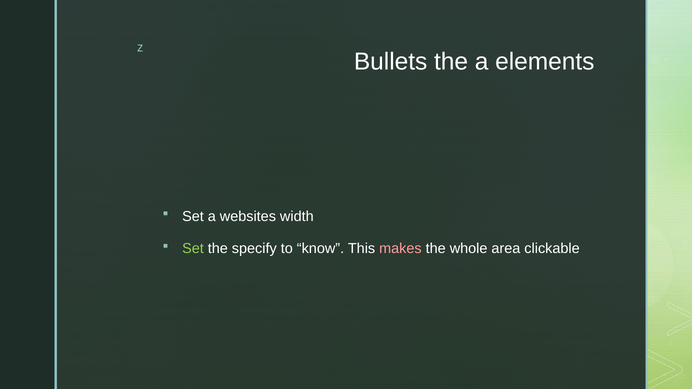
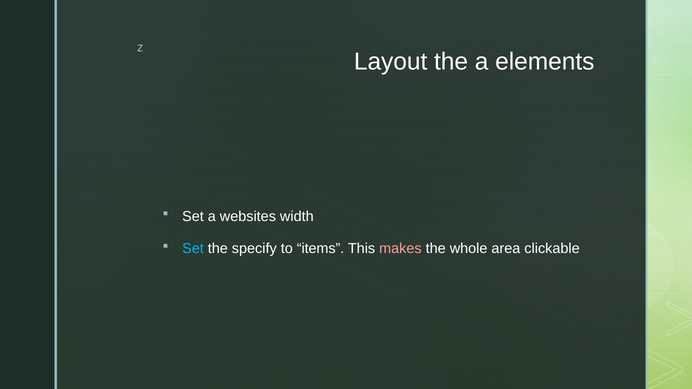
Bullets: Bullets -> Layout (391, 62)
Set colour: light green -> light blue (193, 249)
know: know -> items (321, 249)
